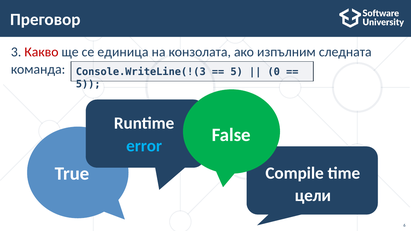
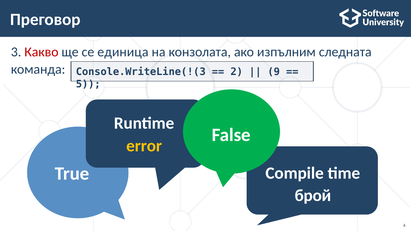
5: 5 -> 2 (237, 72)
0: 0 -> 9 (274, 72)
error colour: light blue -> yellow (144, 146)
цели: цели -> брой (313, 196)
